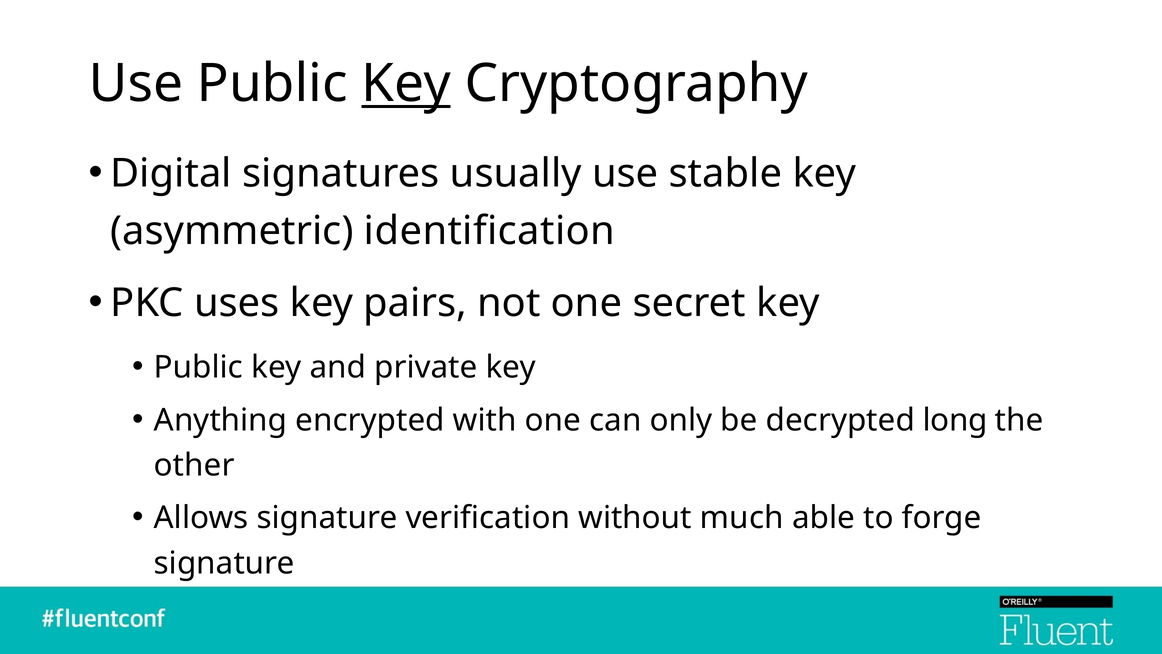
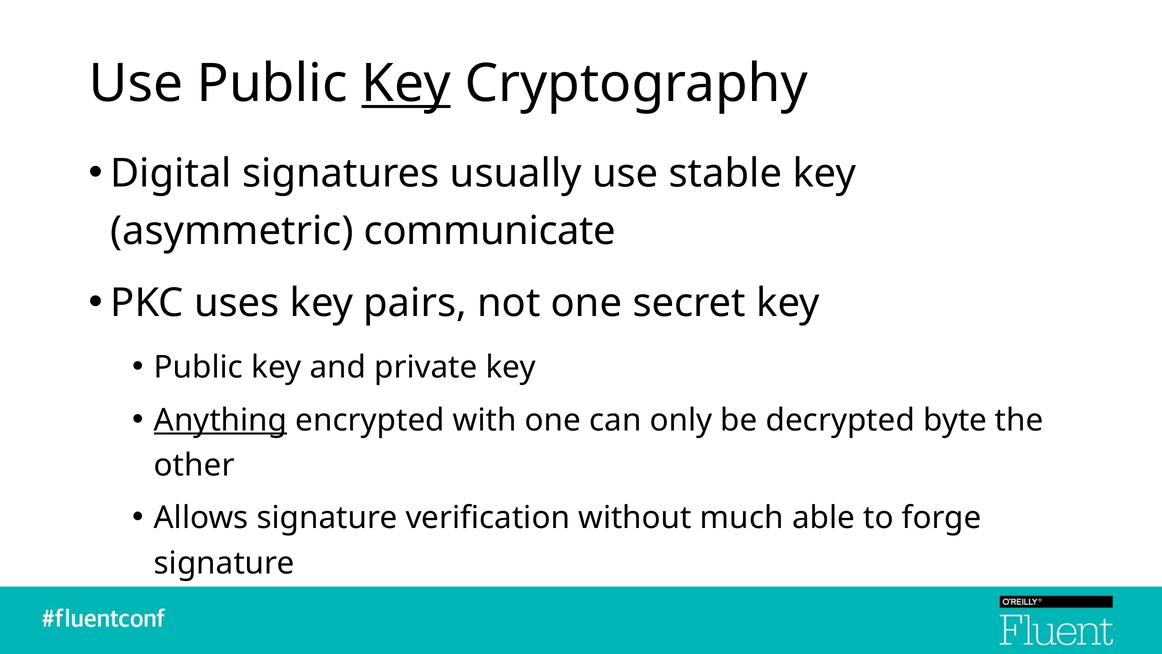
identification: identification -> communicate (490, 231)
Anything underline: none -> present (221, 420)
long: long -> byte (955, 420)
